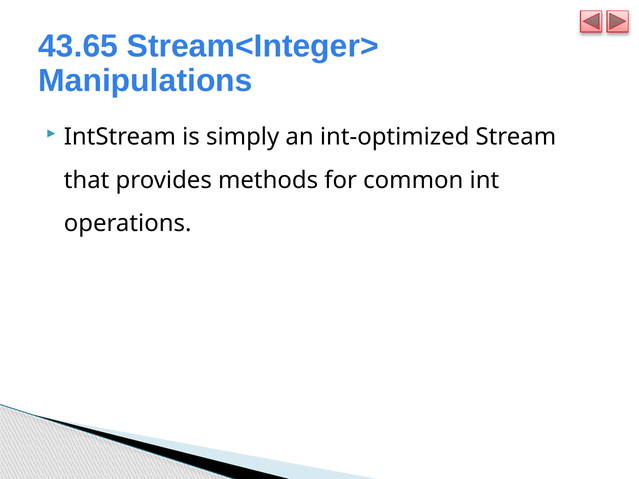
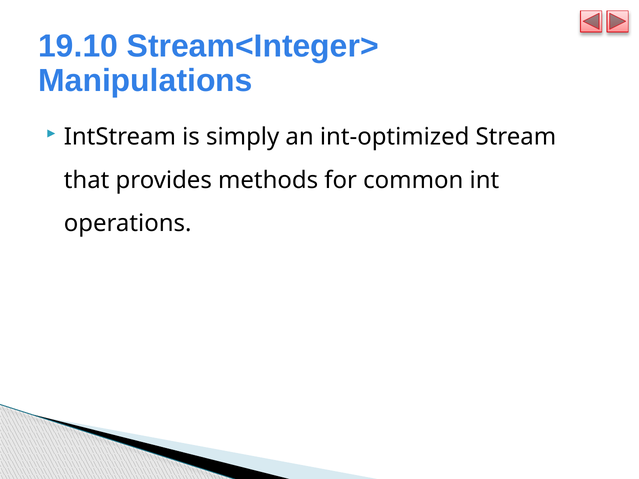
43.65: 43.65 -> 19.10 (78, 46)
